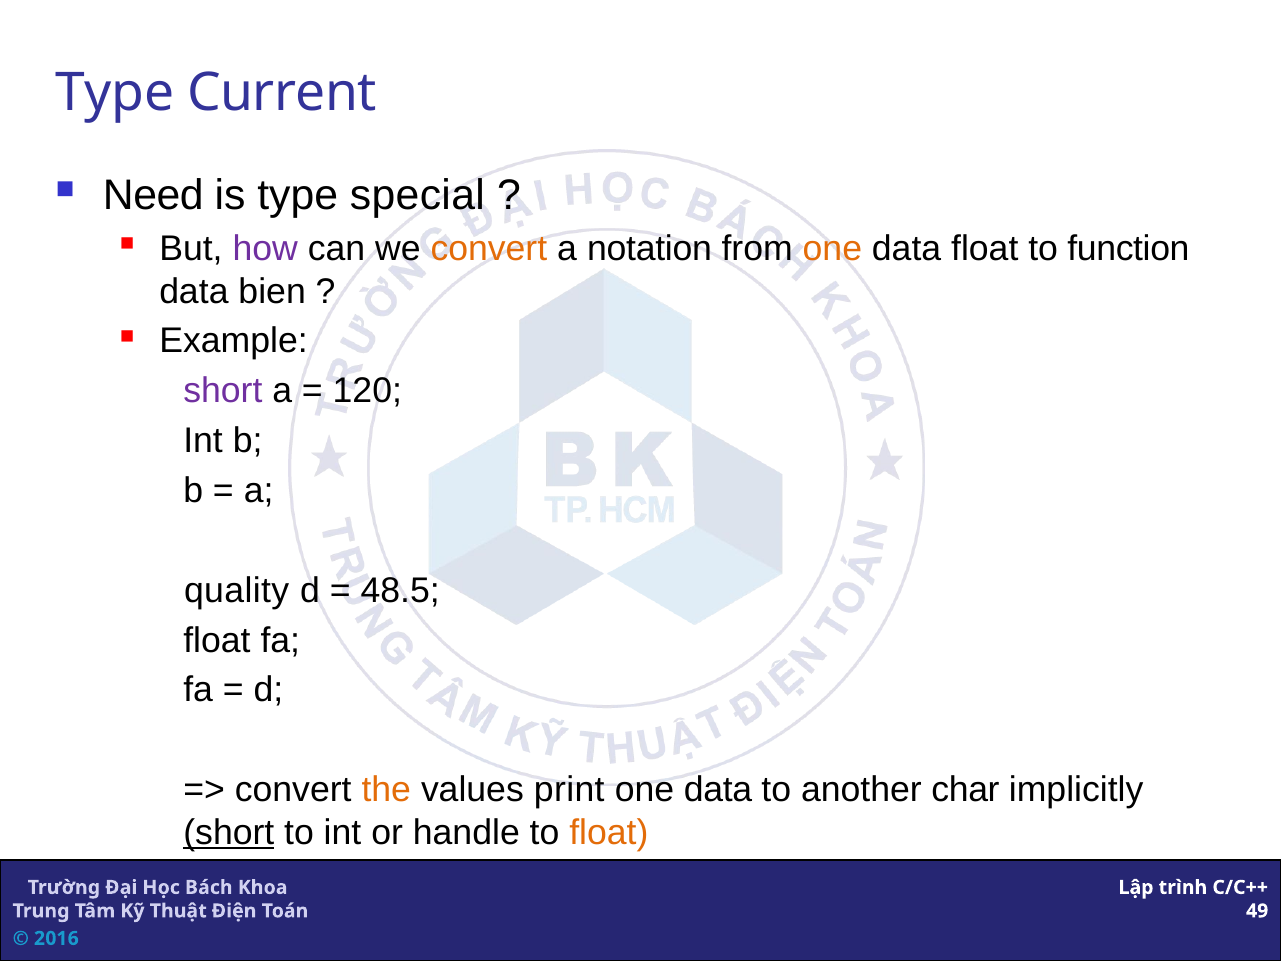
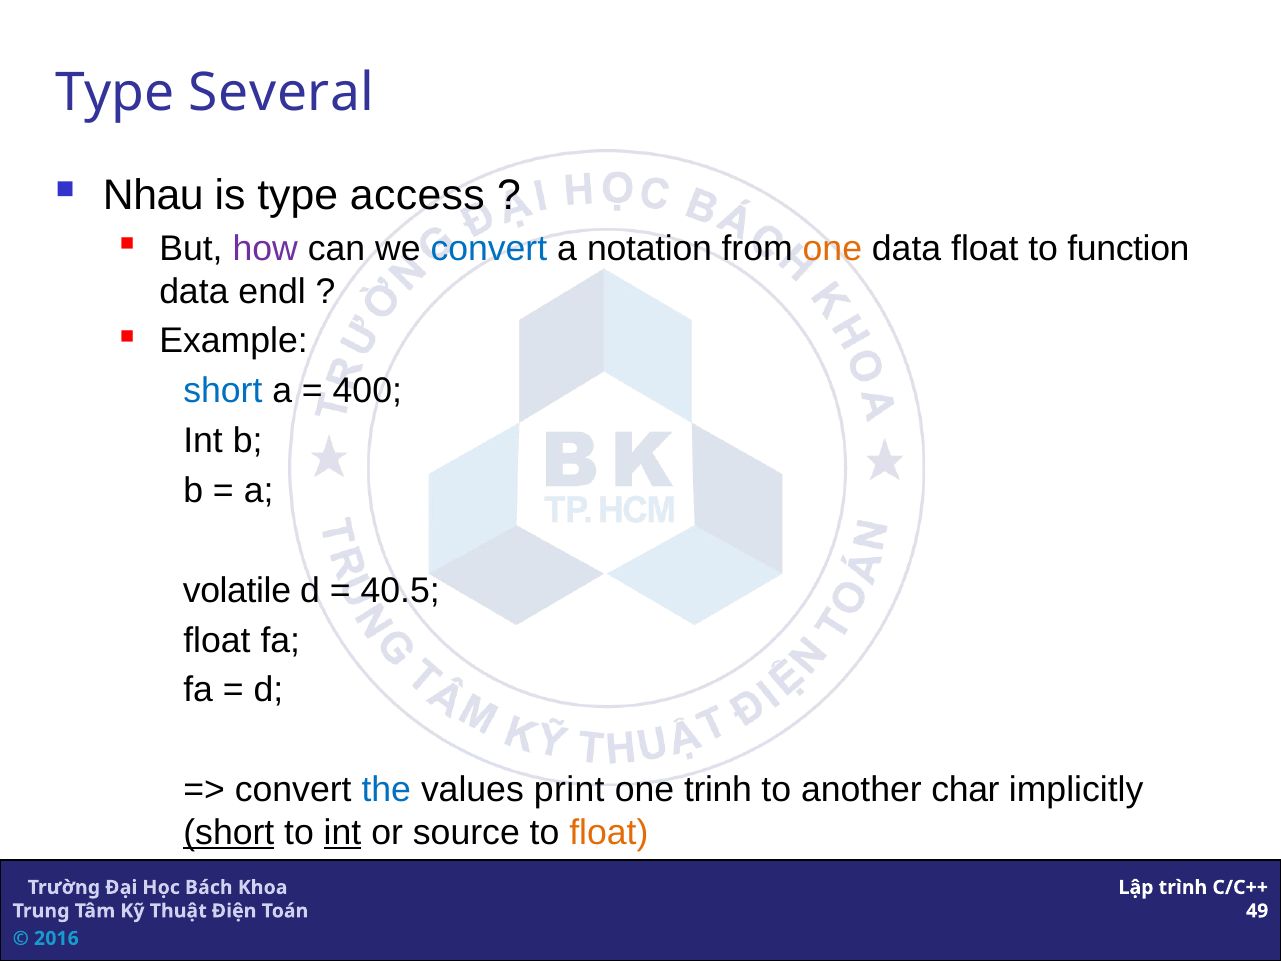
Current: Current -> Several (282, 93)
Need: Need -> Nhau (153, 195)
special: special -> access (417, 195)
convert colour: orange -> blue (489, 249)
bien: bien -> endl (272, 291)
short colour: purple -> blue (223, 391)
120: 120 -> 400 (367, 391)
quality: quality -> volatile (237, 590)
48.5: 48.5 -> 40.5 (400, 590)
the colour: orange -> blue (386, 790)
data: data -> trinh (718, 790)
int underline: none -> present (343, 832)
handle: handle -> source (466, 832)
